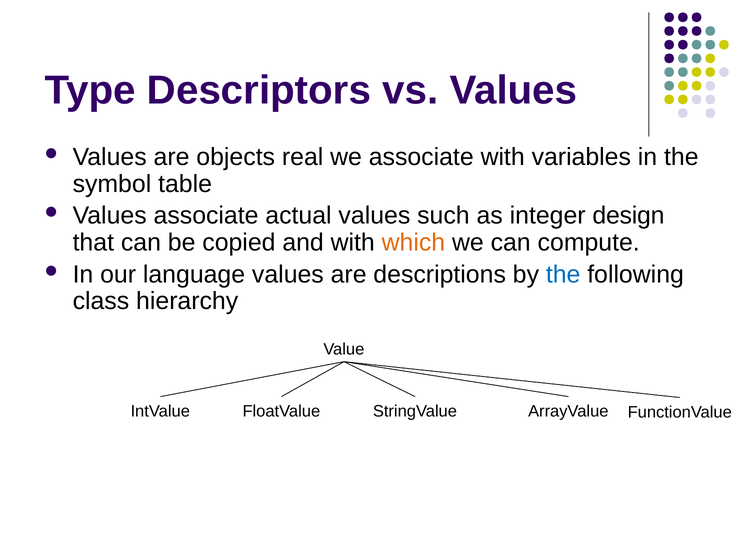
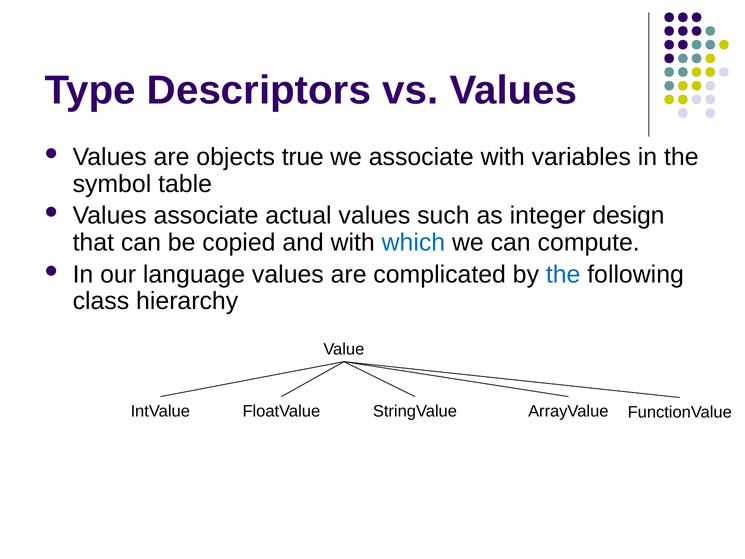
real: real -> true (303, 157)
which colour: orange -> blue (413, 242)
descriptions: descriptions -> complicated (440, 274)
